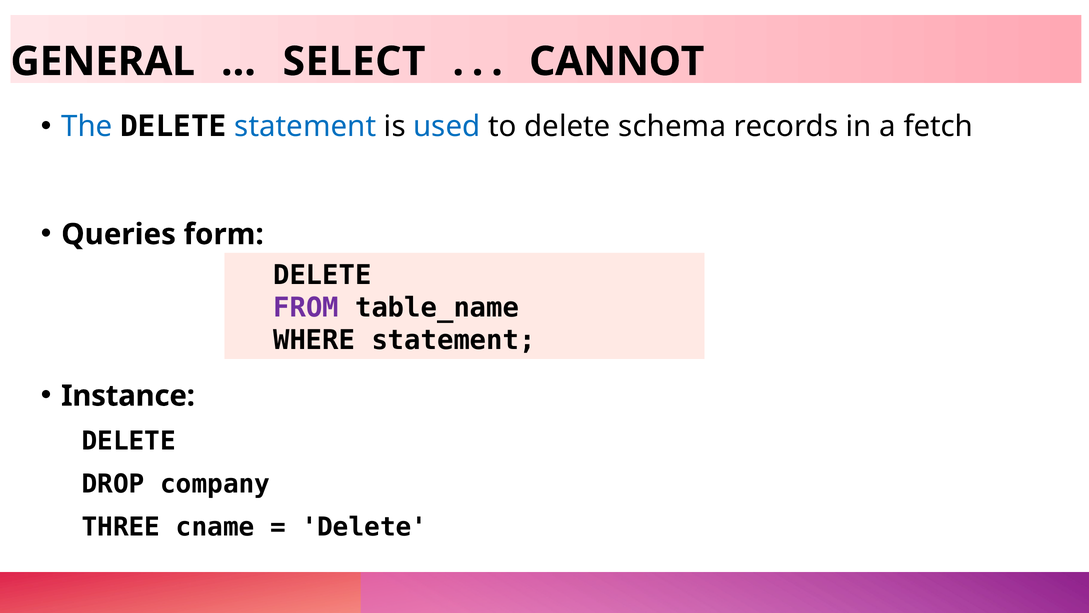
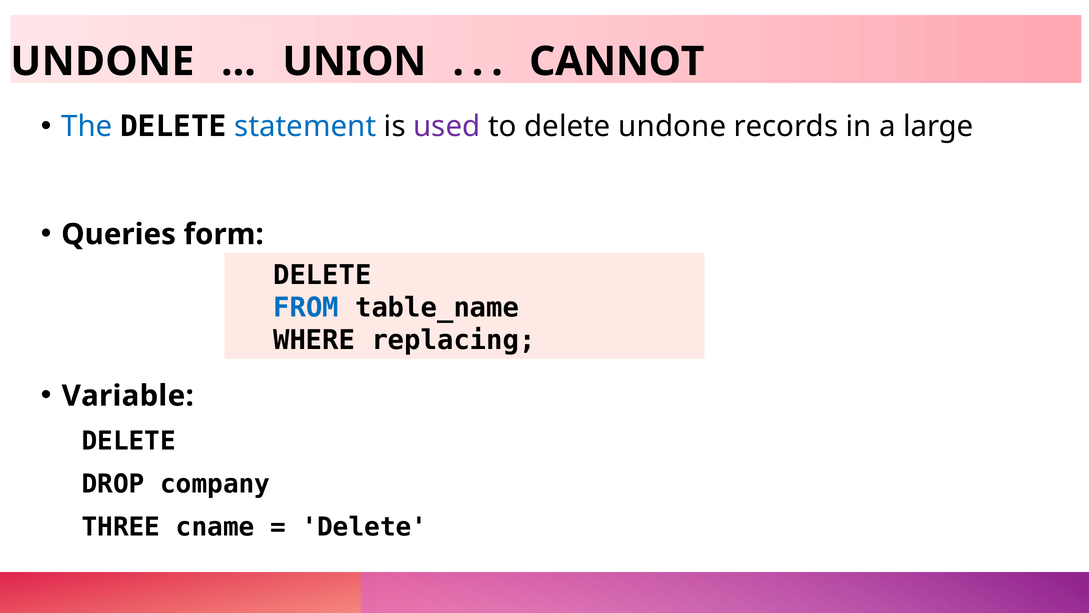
GENERAL: GENERAL -> UNDONE (102, 62)
SELECT: SELECT -> UNION (354, 62)
used colour: blue -> purple (447, 127)
delete schema: schema -> undone (672, 127)
fetch: fetch -> large (938, 127)
FROM colour: purple -> blue (306, 308)
WHERE statement: statement -> replacing (454, 340)
Instance: Instance -> Variable (128, 396)
